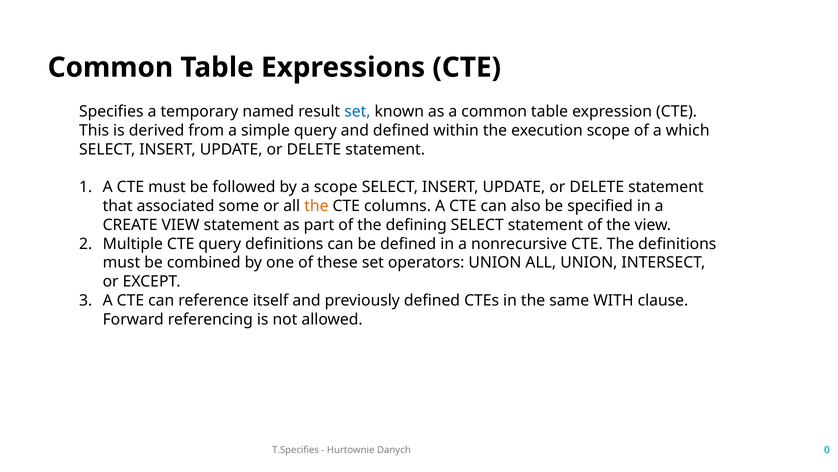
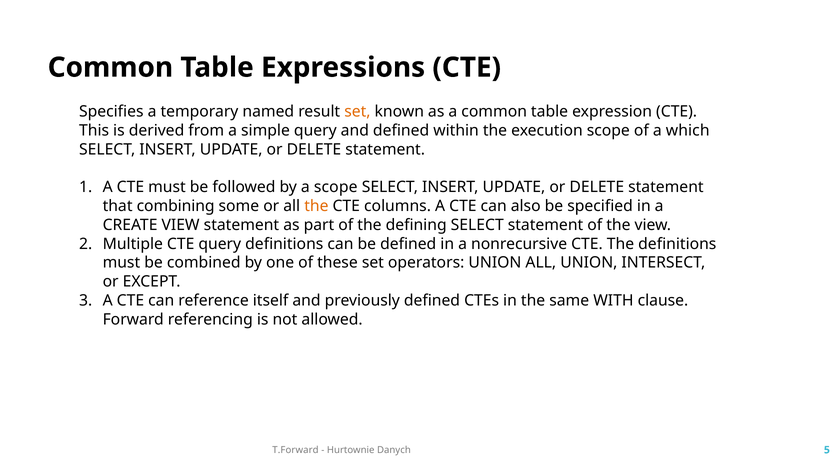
set colour: blue -> orange (357, 112)
associated: associated -> combining (176, 206)
T.Specifies: T.Specifies -> T.Forward (295, 449)
0: 0 -> 5 (827, 449)
